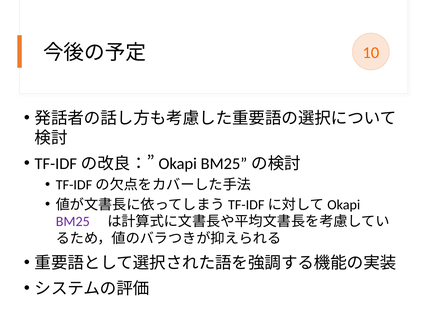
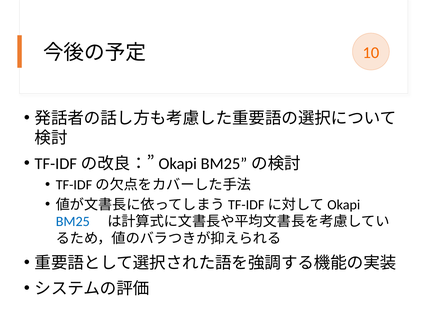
BM25 colour: purple -> blue (73, 222)
